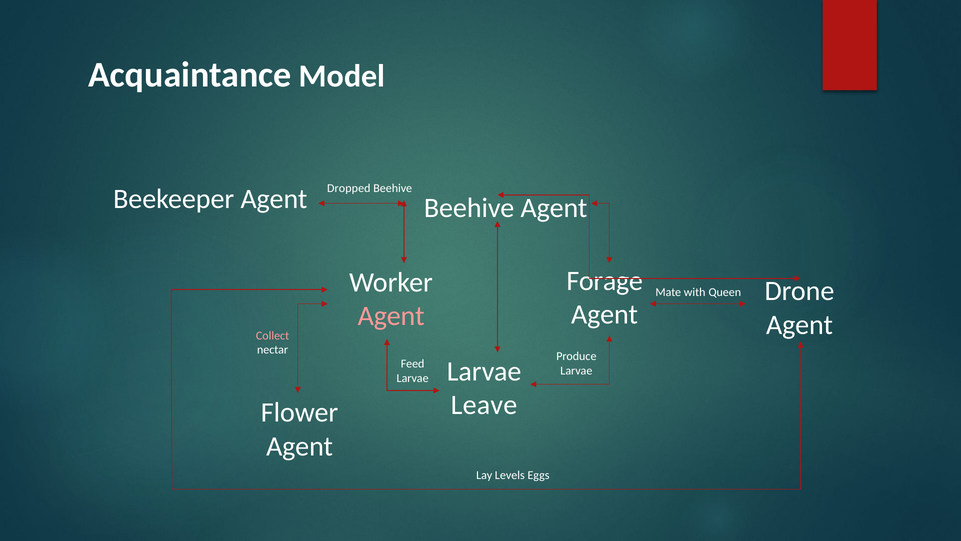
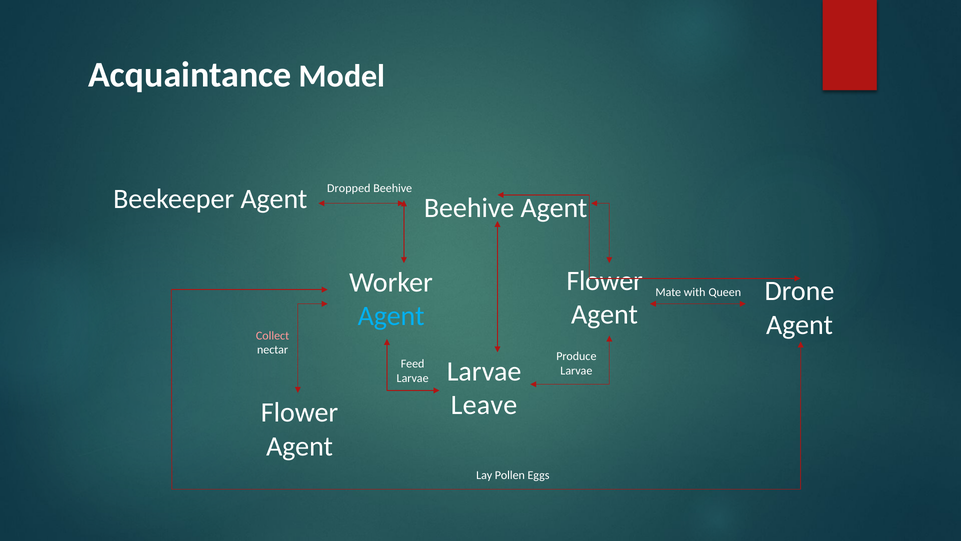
Forage: Forage -> Flower (605, 281)
Agent colour: pink -> light blue (391, 316)
Levels: Levels -> Pollen (510, 475)
